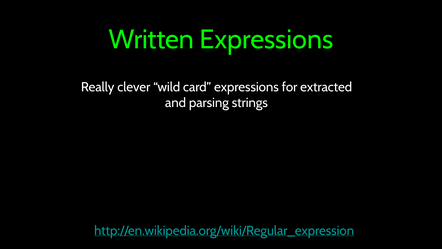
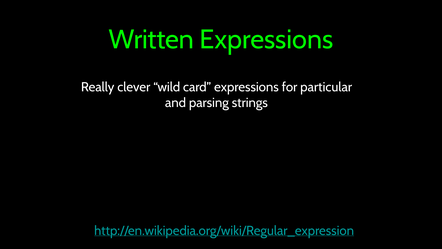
extracted: extracted -> particular (326, 87)
